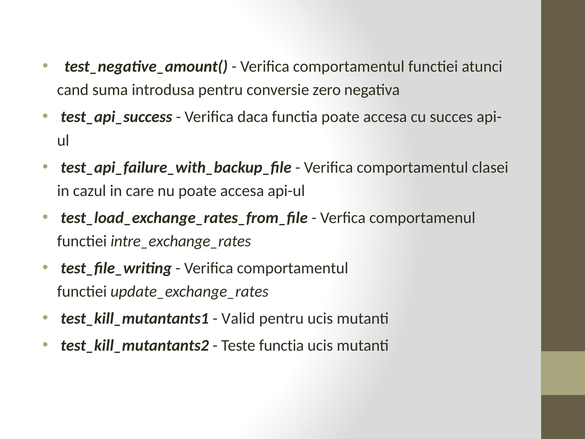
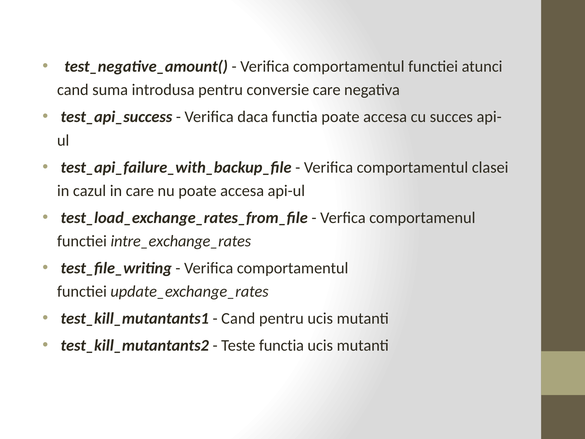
conversie zero: zero -> care (327, 90)
Valid: Valid -> Cand (238, 318)
